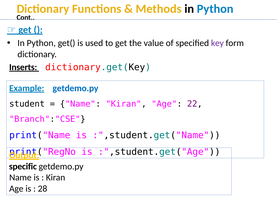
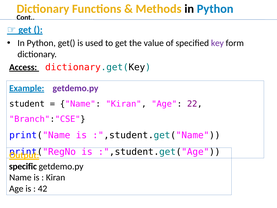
Inserts: Inserts -> Access (23, 67)
getdemo.py colour: blue -> purple (75, 88)
28: 28 -> 42 (42, 188)
